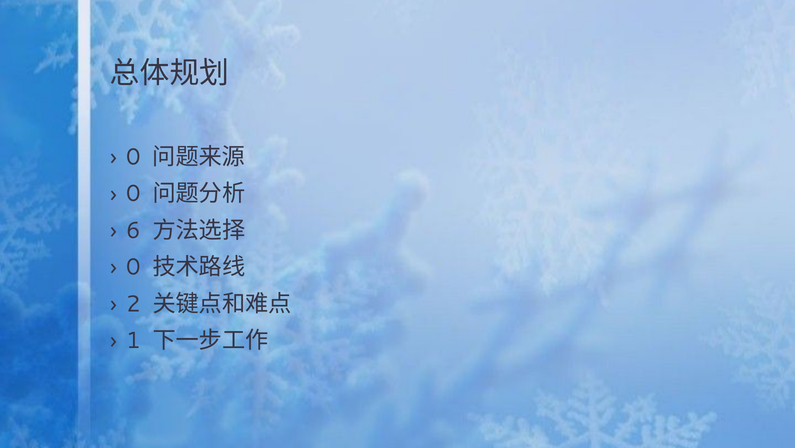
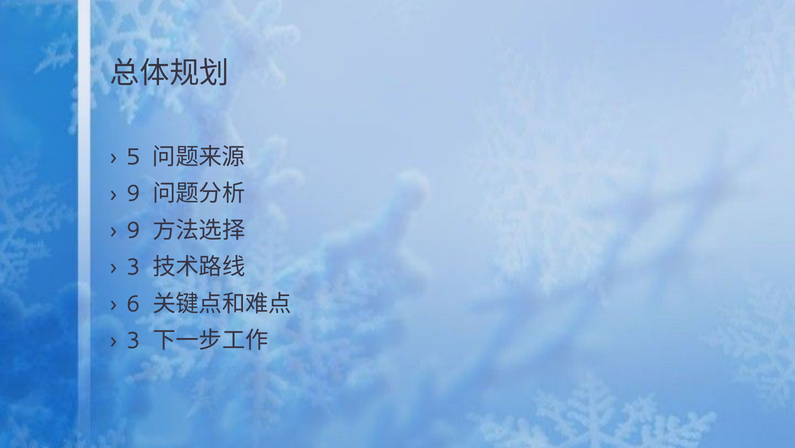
0: 0 -> 5 (133, 157)
0: 0 -> 9 (133, 194)
6: 6 -> 9 (133, 230)
0: 0 -> 3 (133, 267)
2: 2 -> 6 (133, 303)
1: 1 -> 3 (133, 340)
